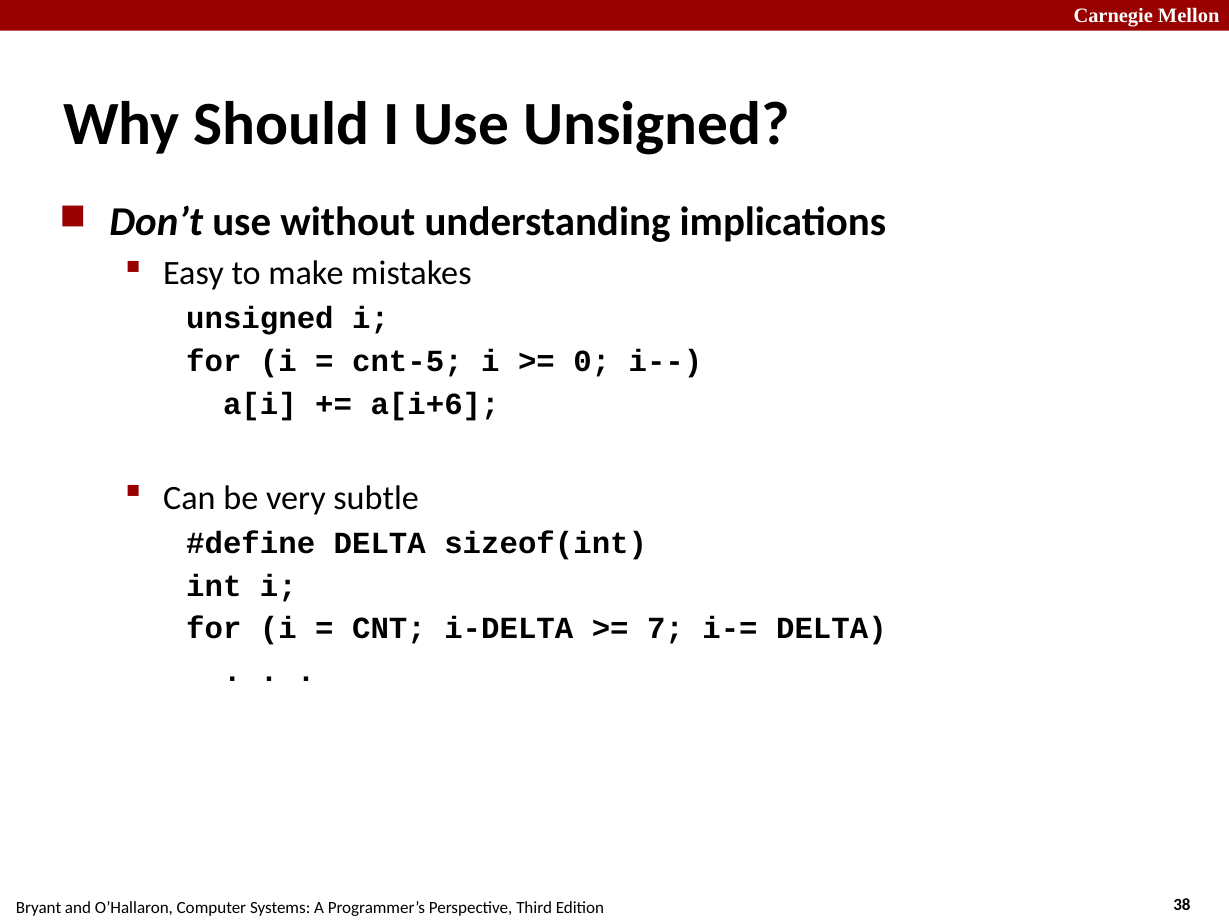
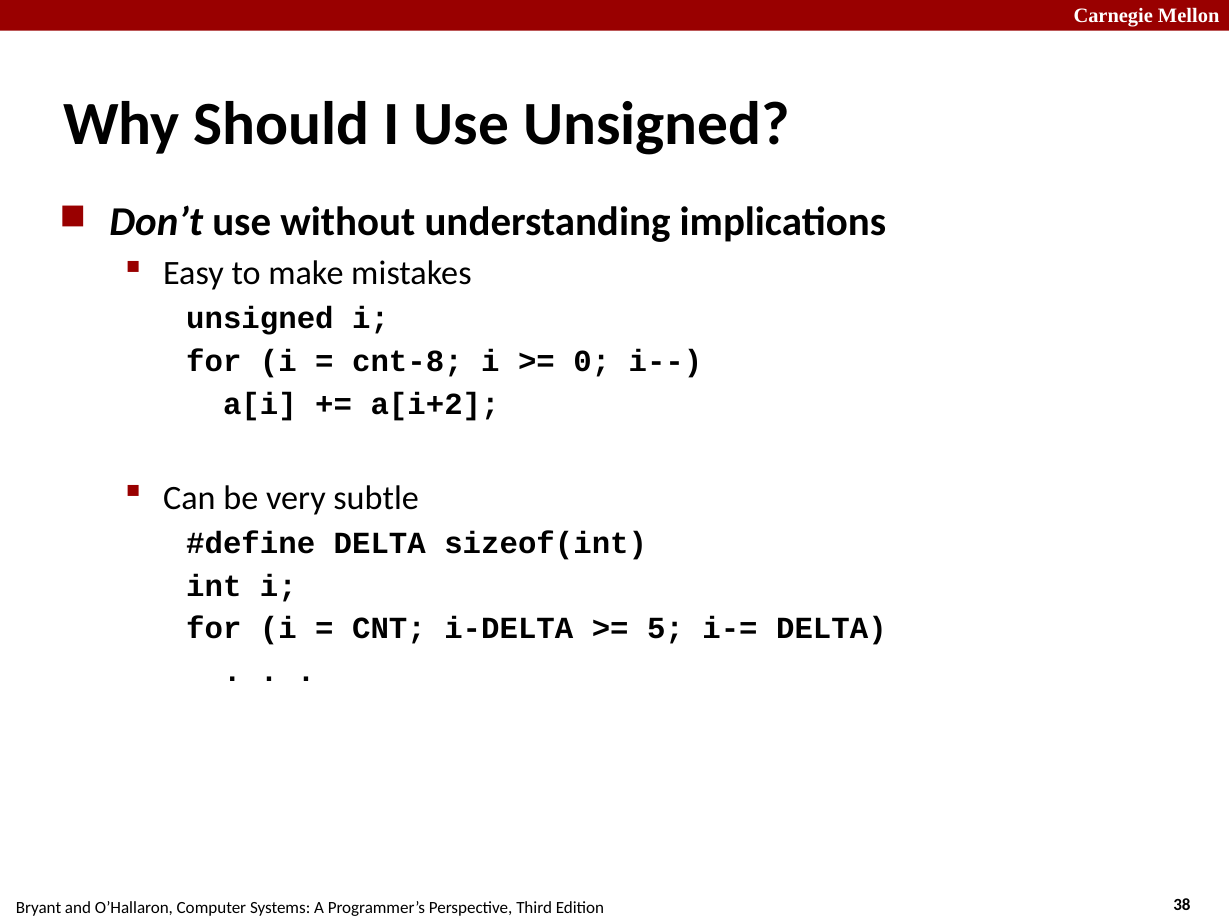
cnt-5: cnt-5 -> cnt-8 (407, 362)
a[i+6: a[i+6 -> a[i+2 (435, 405)
7: 7 -> 5 (665, 629)
